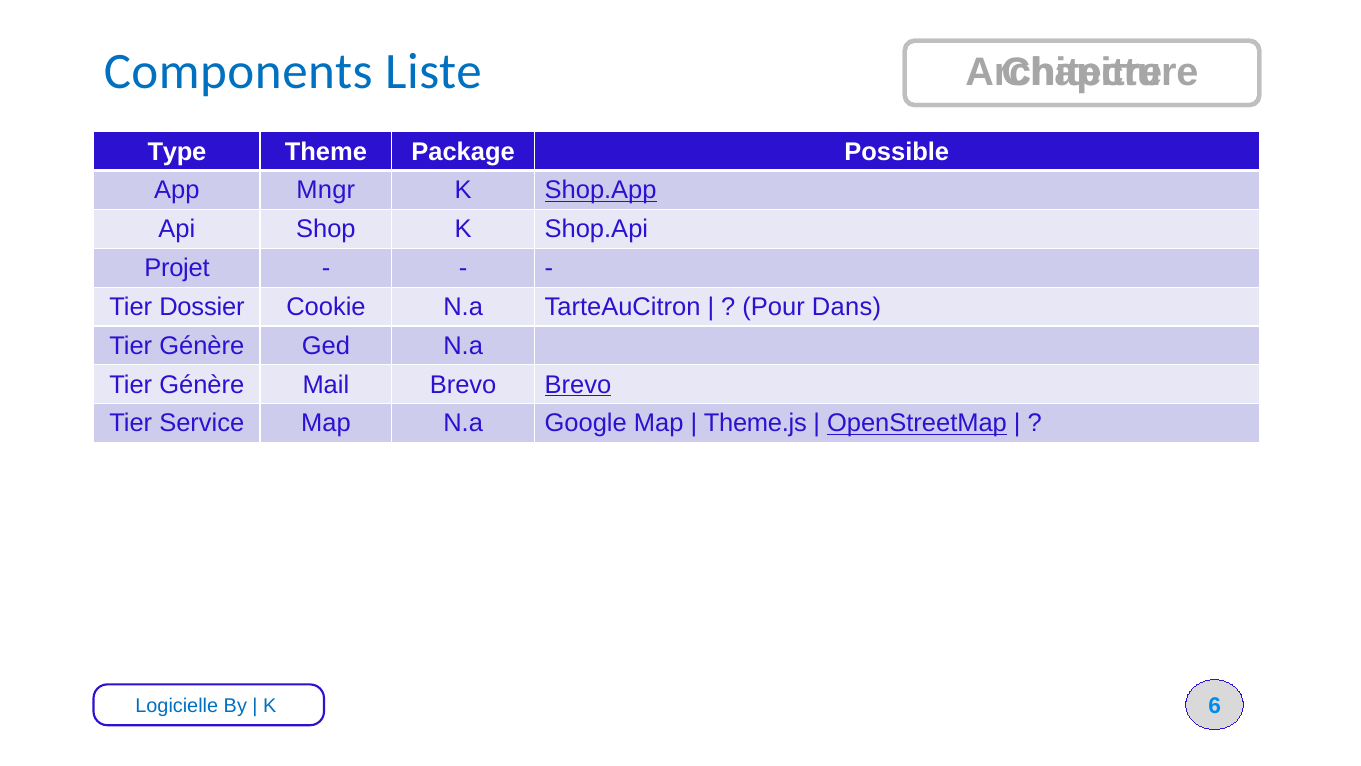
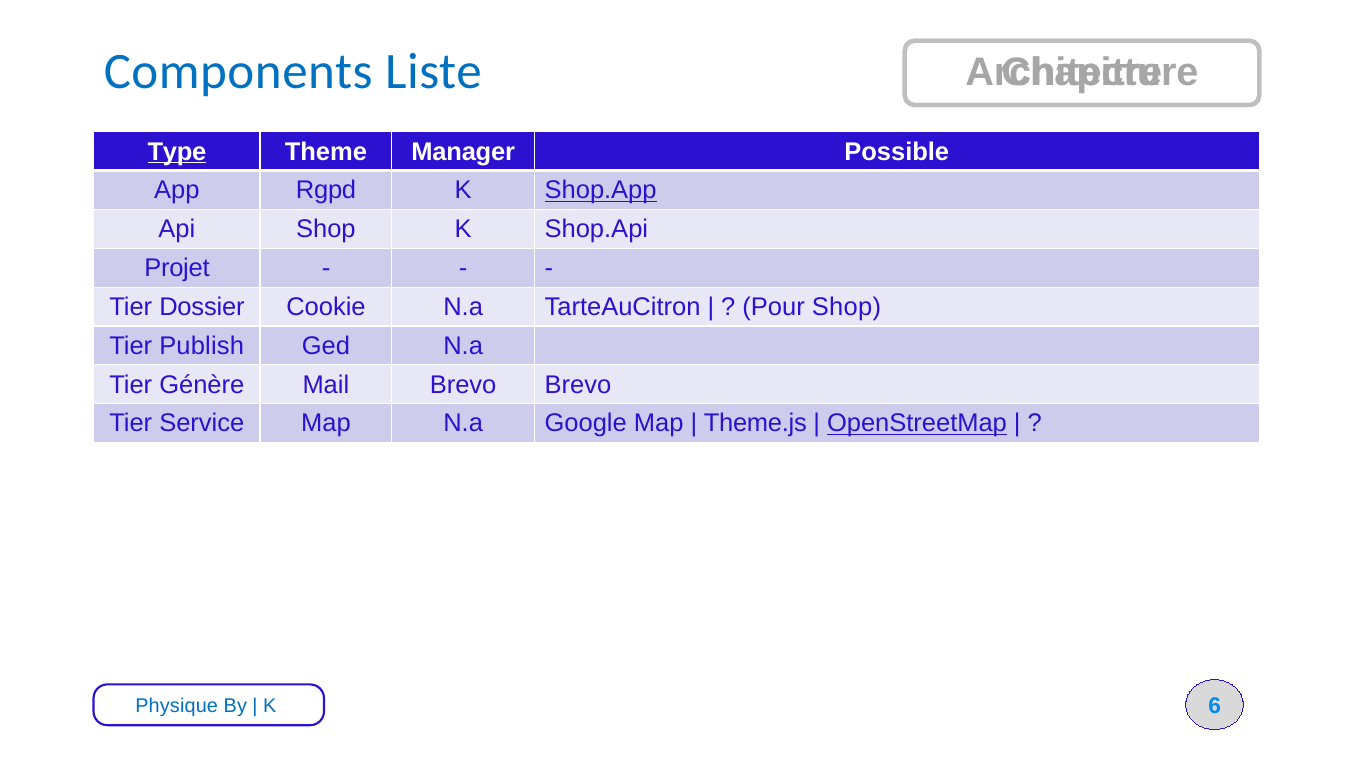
Type underline: none -> present (177, 152)
Package: Package -> Manager (463, 152)
Mngr: Mngr -> Rgpd (326, 190)
Pour Dans: Dans -> Shop (846, 307)
Génère: Génère -> Publish (202, 346)
Brevo underline: present -> none (578, 384)
Logicielle: Logicielle -> Physique (177, 706)
